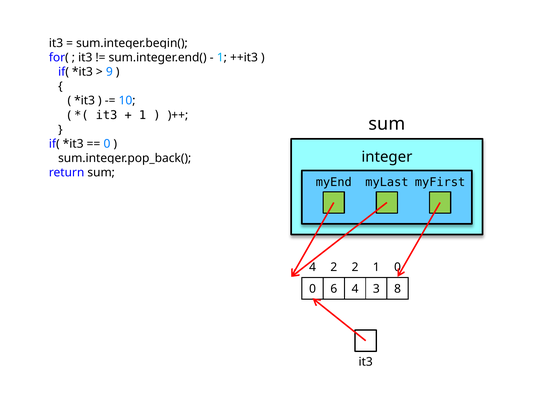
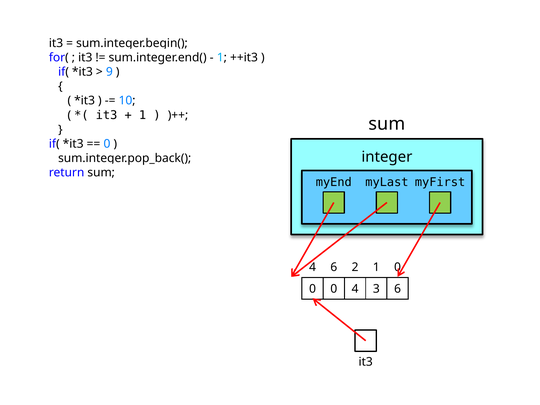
4 2: 2 -> 6 (334, 267)
6: 6 -> 0 (334, 289)
3 8: 8 -> 6 (398, 289)
